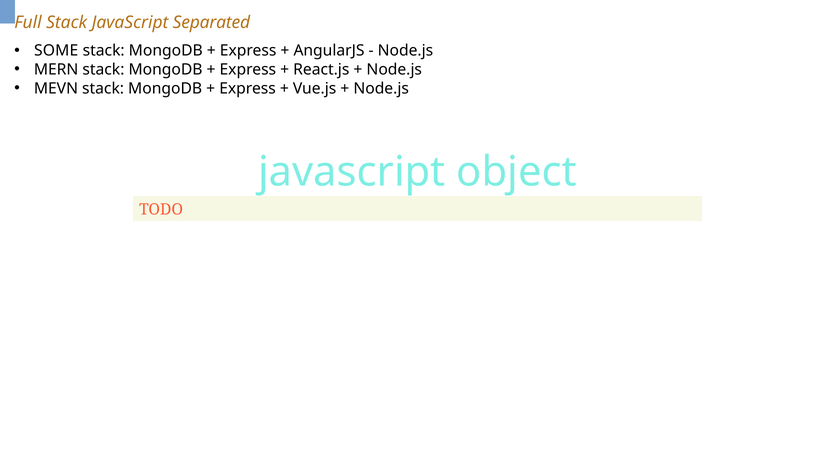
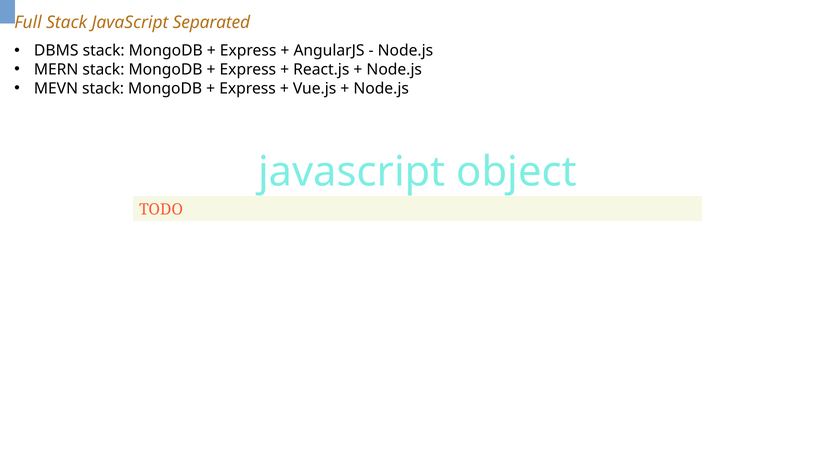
SOME: SOME -> DBMS (56, 51)
